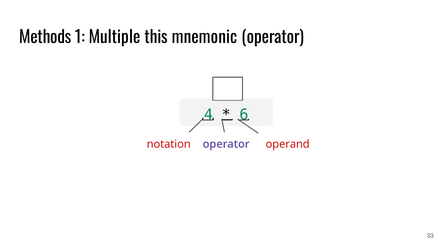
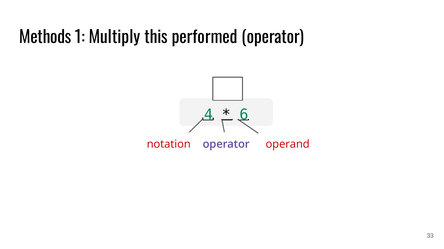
Multiple: Multiple -> Multiply (115, 38)
mnemonic: mnemonic -> performed (205, 38)
